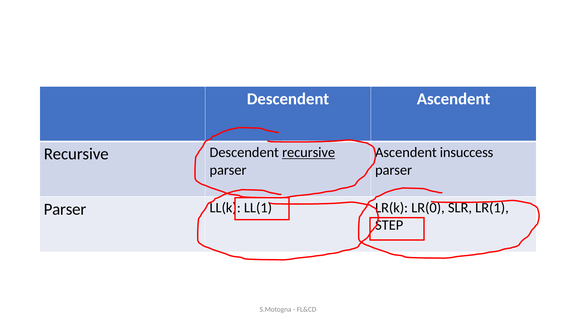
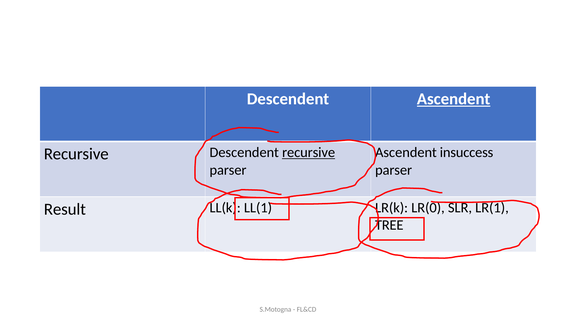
Ascendent underline: none -> present (454, 99)
Parser: Parser -> Result (65, 209)
STEP: STEP -> TREE (389, 225)
